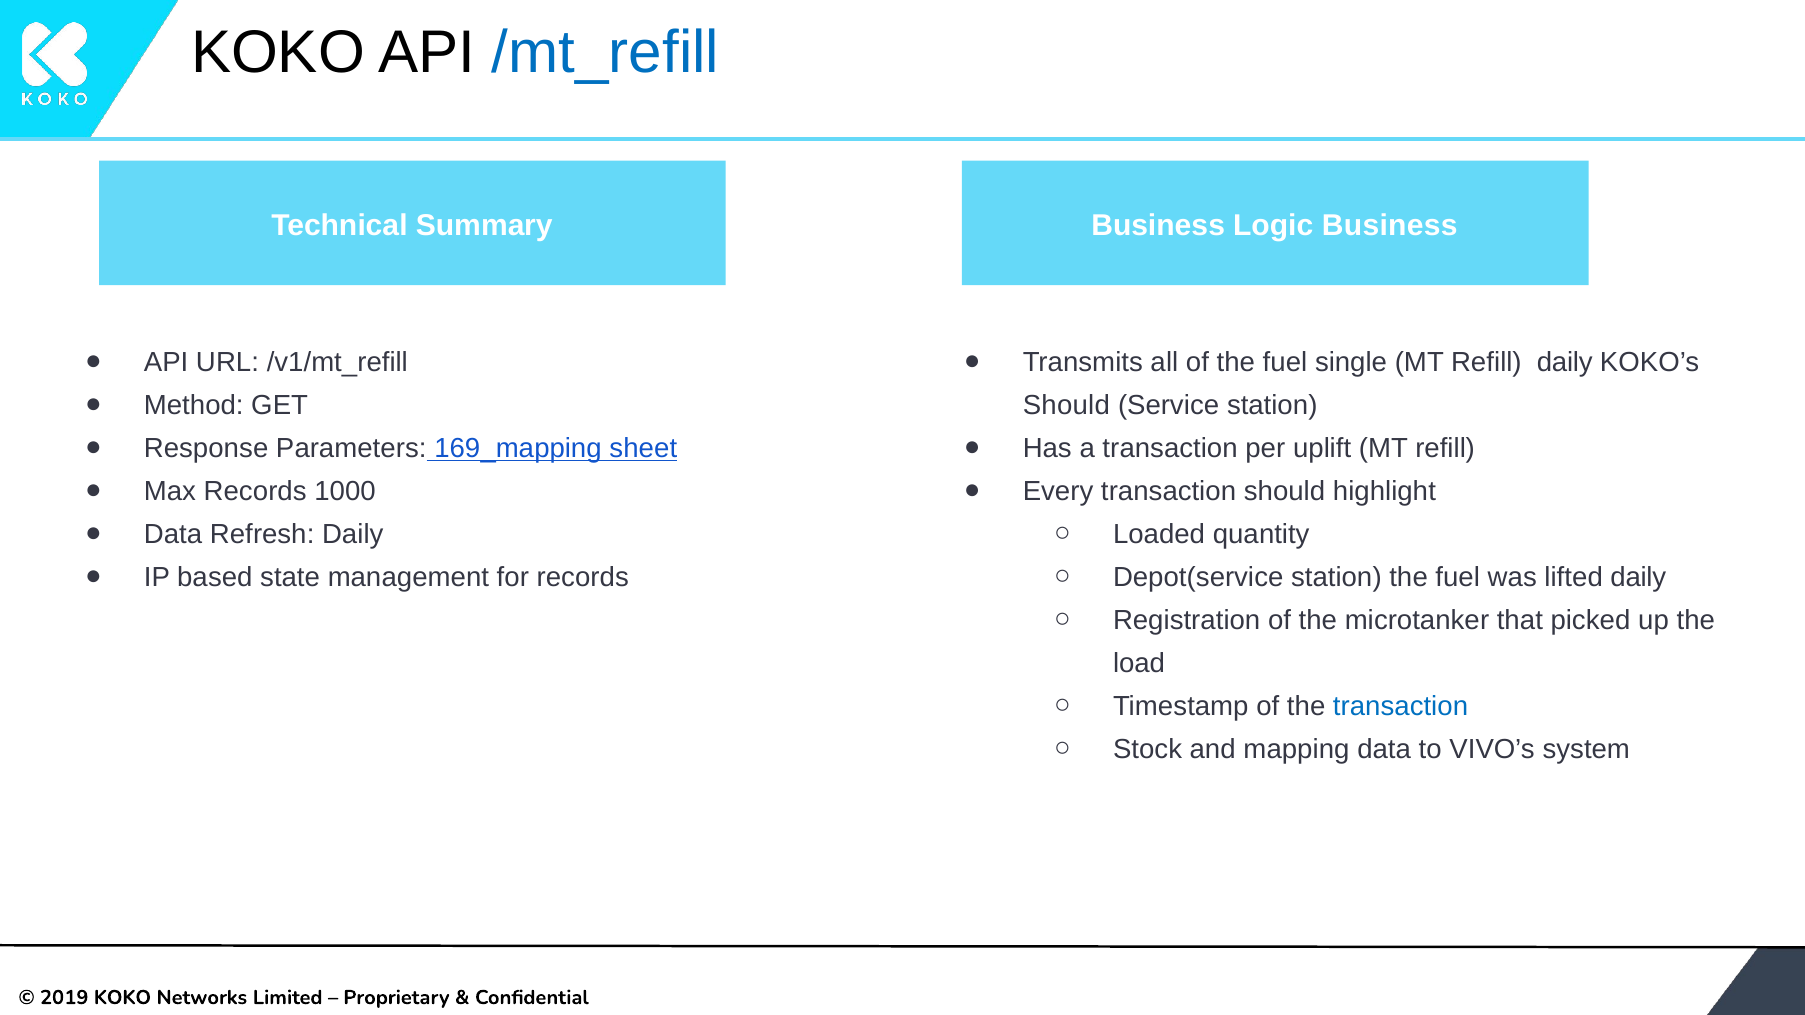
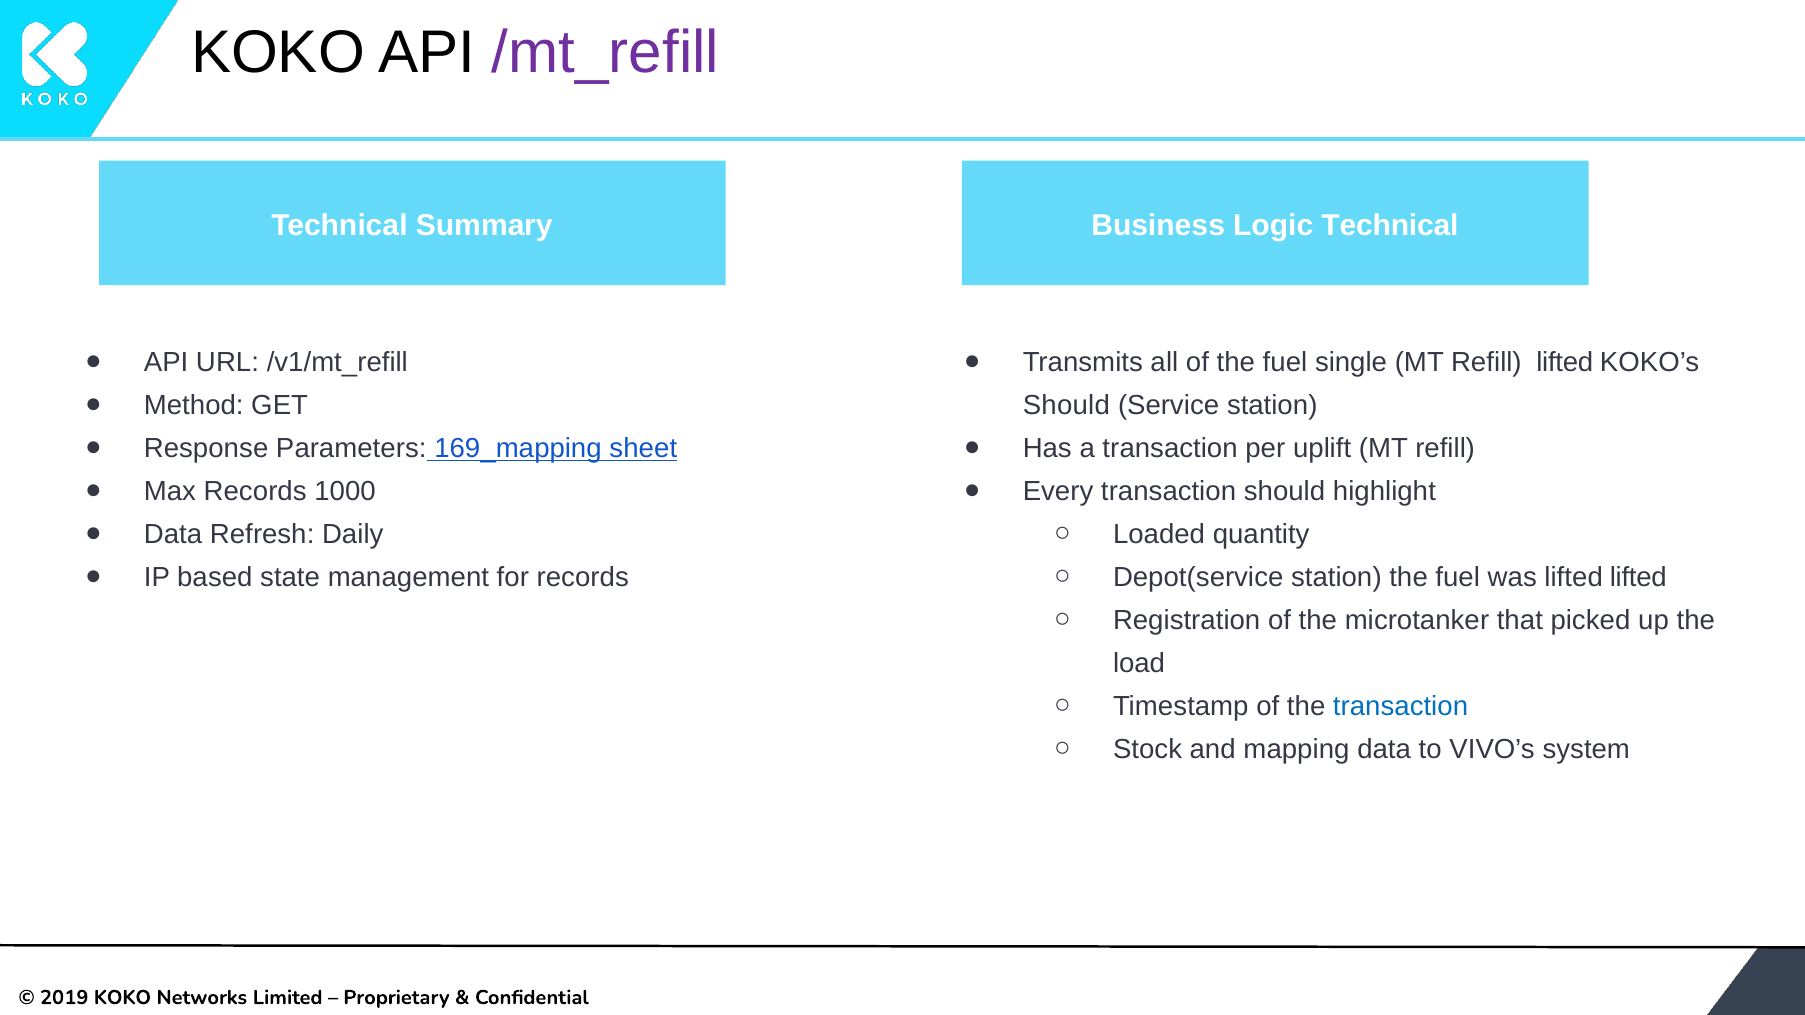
/mt_refill colour: blue -> purple (606, 52)
Logic Business: Business -> Technical (1390, 226)
Refill daily: daily -> lifted (1565, 362)
lifted daily: daily -> lifted (1638, 577)
